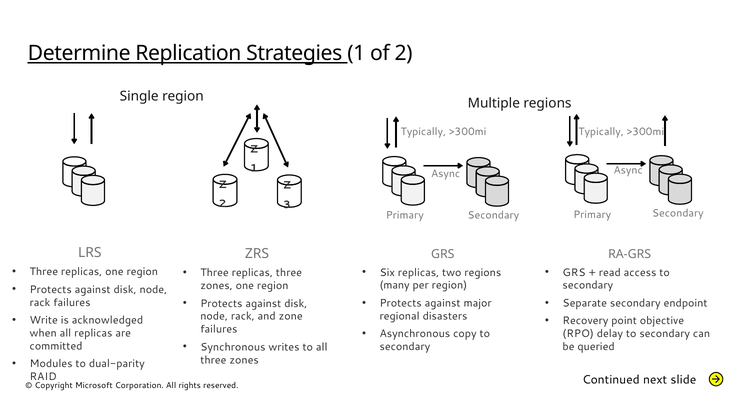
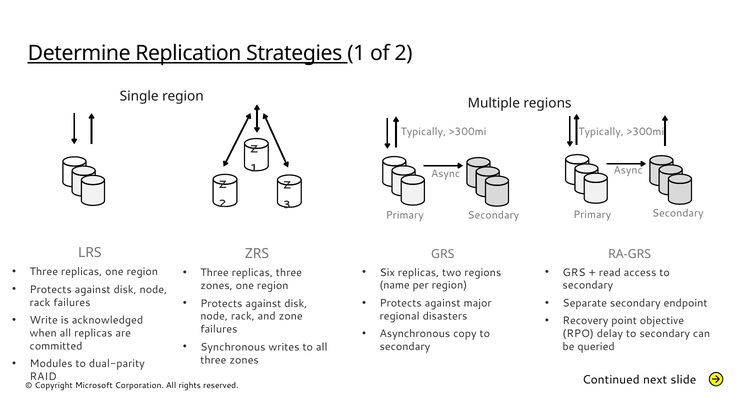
many: many -> name (395, 285)
